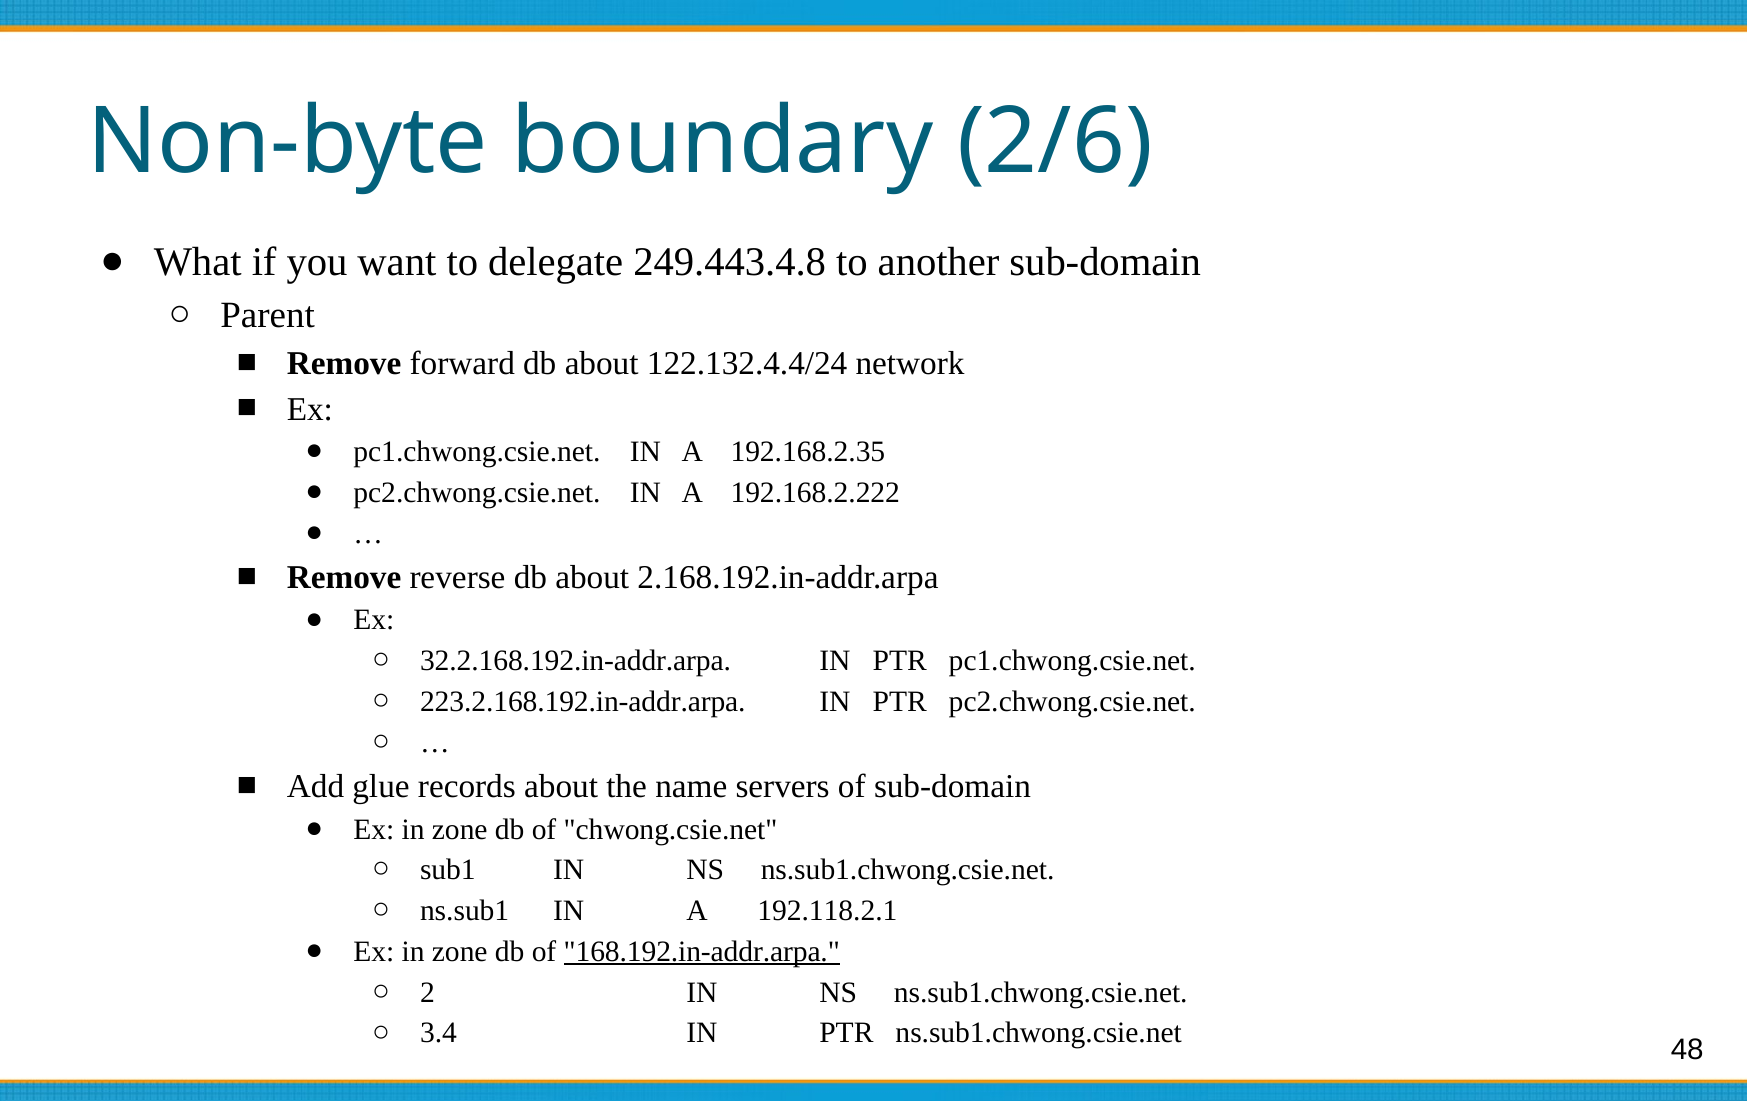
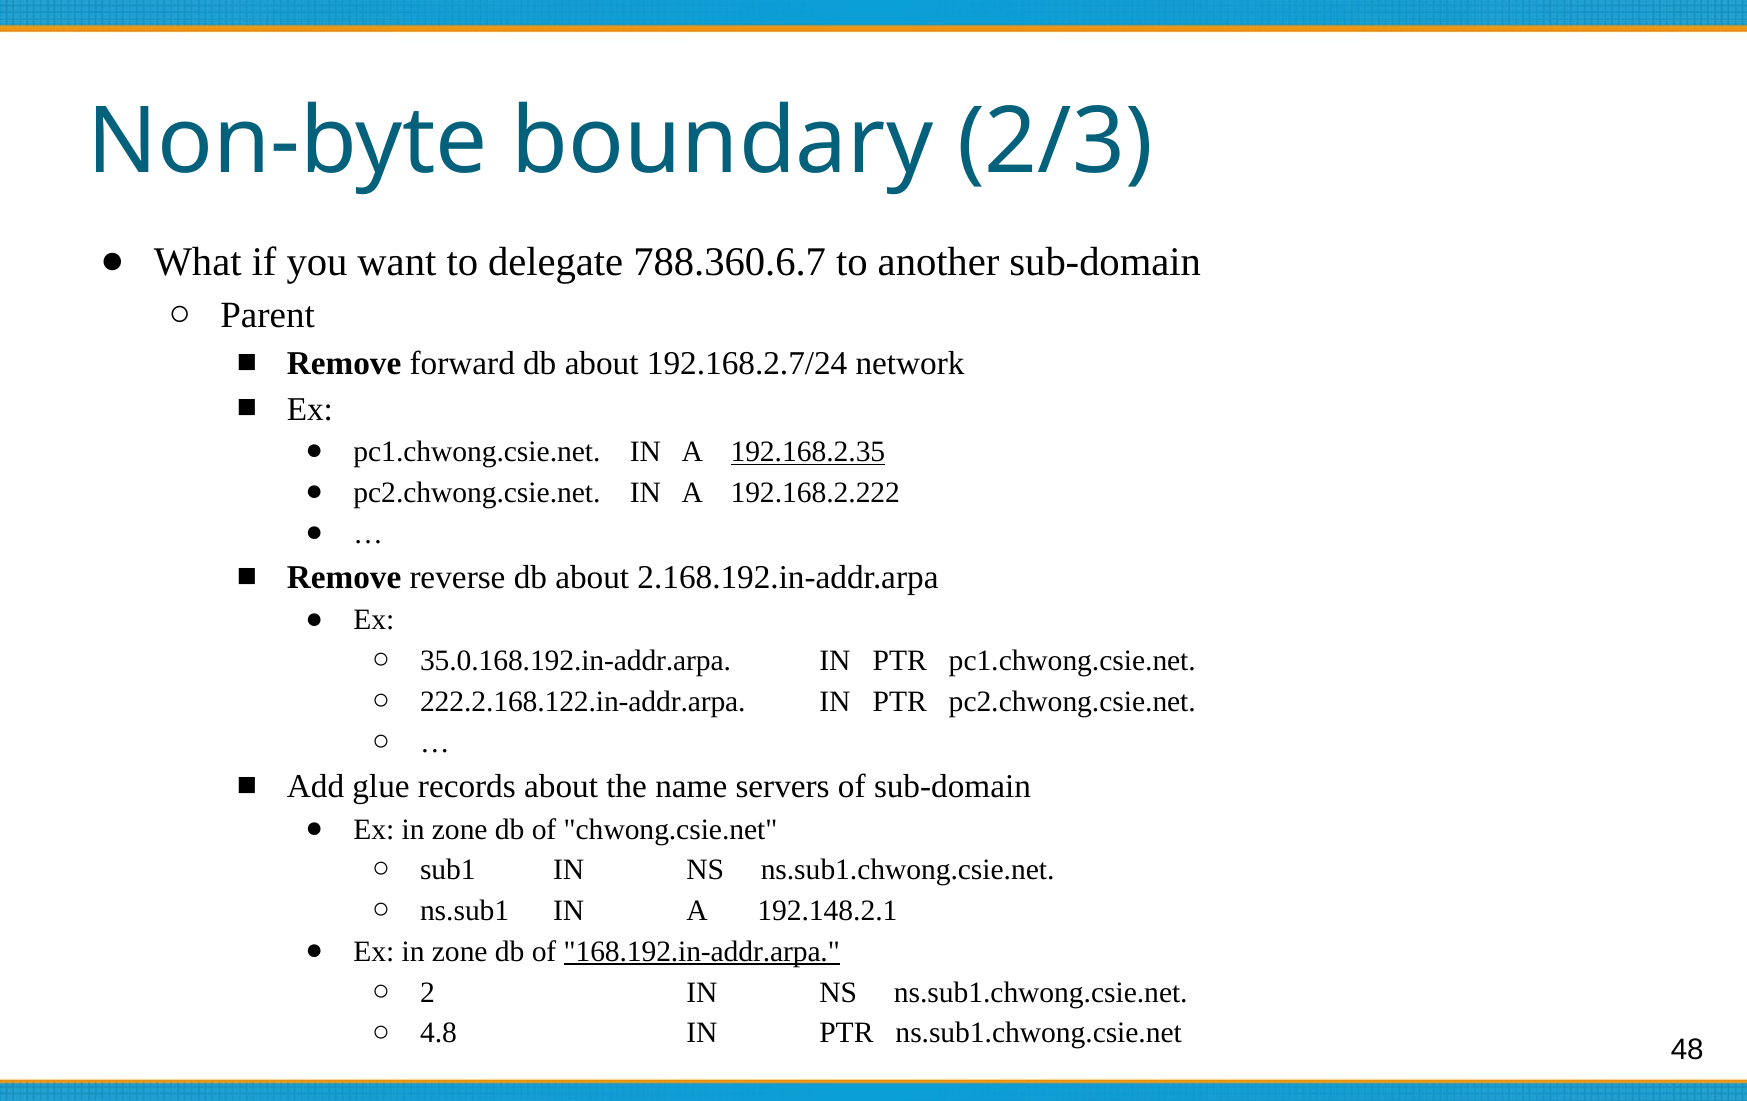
2/6: 2/6 -> 2/3 (1055, 142)
249.443.4.8: 249.443.4.8 -> 788.360.6.7 (730, 262)
122.132.4.4/24: 122.132.4.4/24 -> 192.168.2.7/24 (747, 363)
192.168.2.35 underline: none -> present (808, 452)
32.2.168.192.in-addr.arpa: 32.2.168.192.in-addr.arpa -> 35.0.168.192.in-addr.arpa (576, 661)
223.2.168.192.in-addr.arpa: 223.2.168.192.in-addr.arpa -> 222.2.168.122.in-addr.arpa (583, 702)
192.118.2.1: 192.118.2.1 -> 192.148.2.1 (827, 911)
3.4: 3.4 -> 4.8 (438, 1033)
